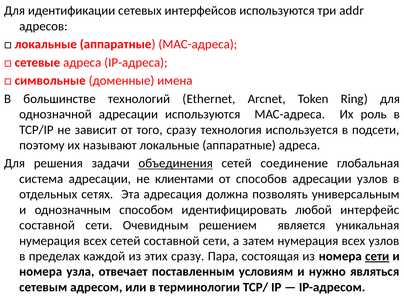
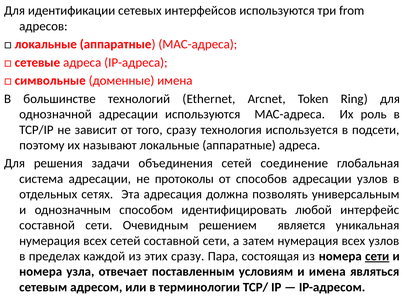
addr: addr -> from (352, 11)
объединения underline: present -> none (176, 163)
клиентами: клиентами -> протоколы (184, 179)
и нужно: нужно -> имена (327, 272)
